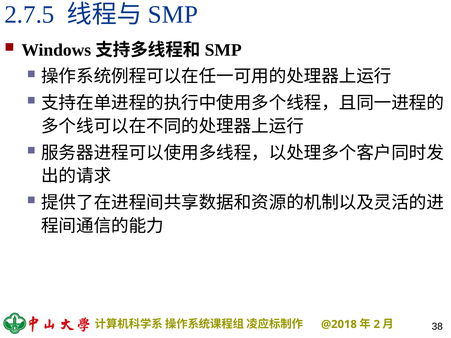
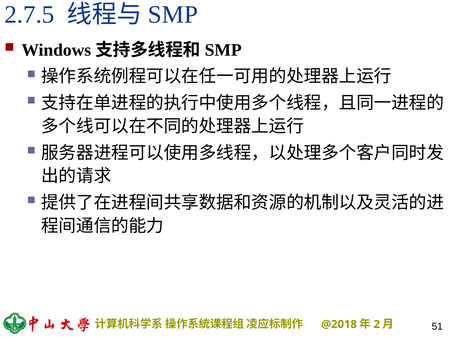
38: 38 -> 51 (437, 327)
